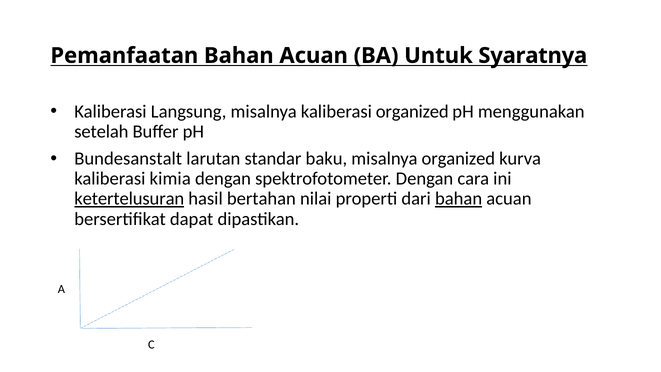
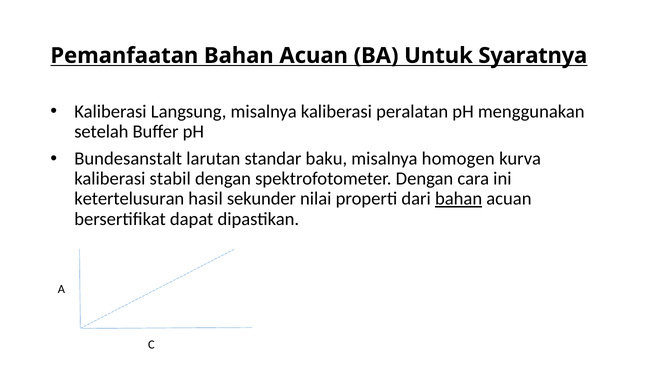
kaliberasi organized: organized -> peralatan (412, 111)
misalnya organized: organized -> homogen (458, 158)
kimia: kimia -> stabil (170, 179)
ketertelusuran underline: present -> none (129, 199)
bertahan: bertahan -> sekunder (261, 199)
